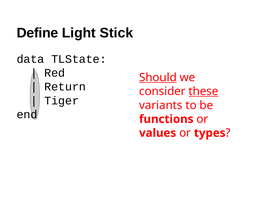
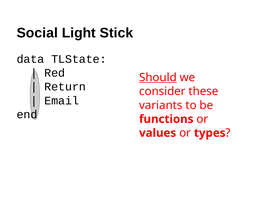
Define: Define -> Social (37, 33)
these underline: present -> none (203, 91)
Tiger: Tiger -> Email (62, 101)
